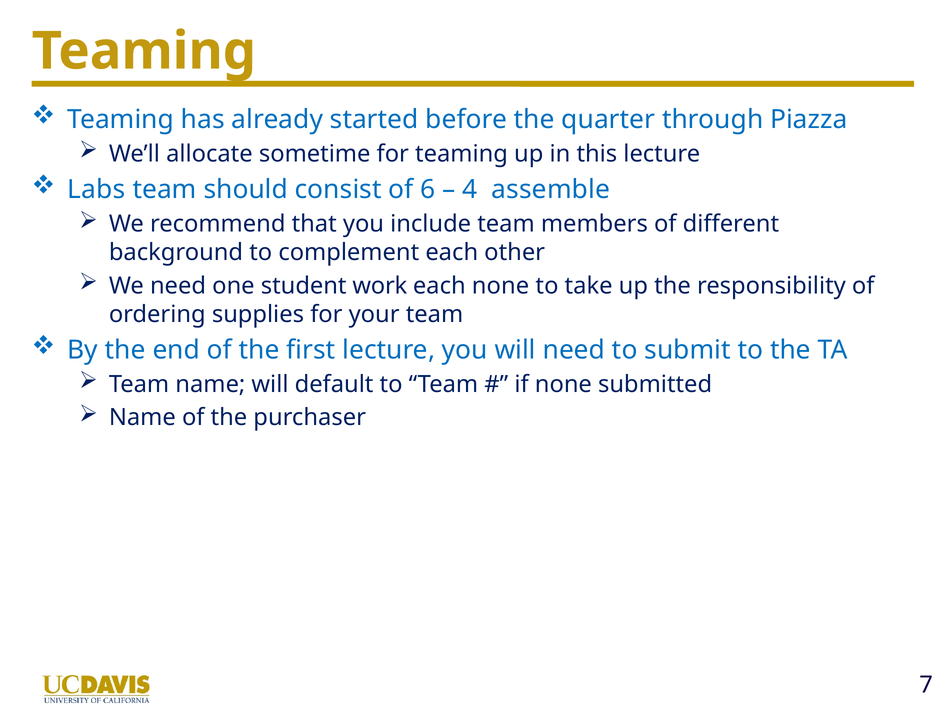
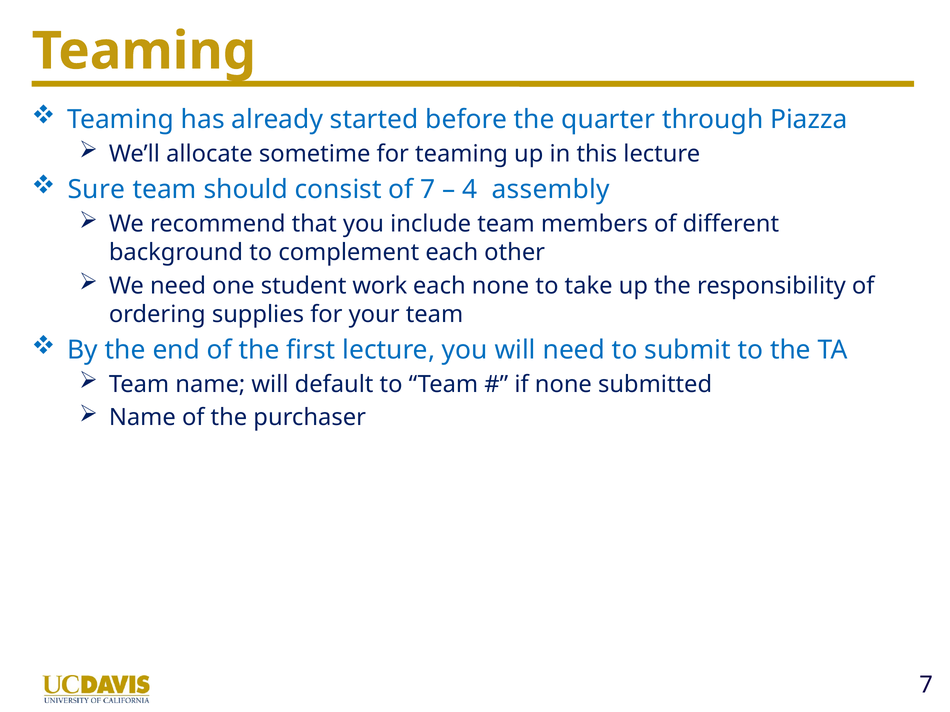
Labs: Labs -> Sure (96, 190)
of 6: 6 -> 7 (428, 190)
assemble: assemble -> assembly (551, 190)
